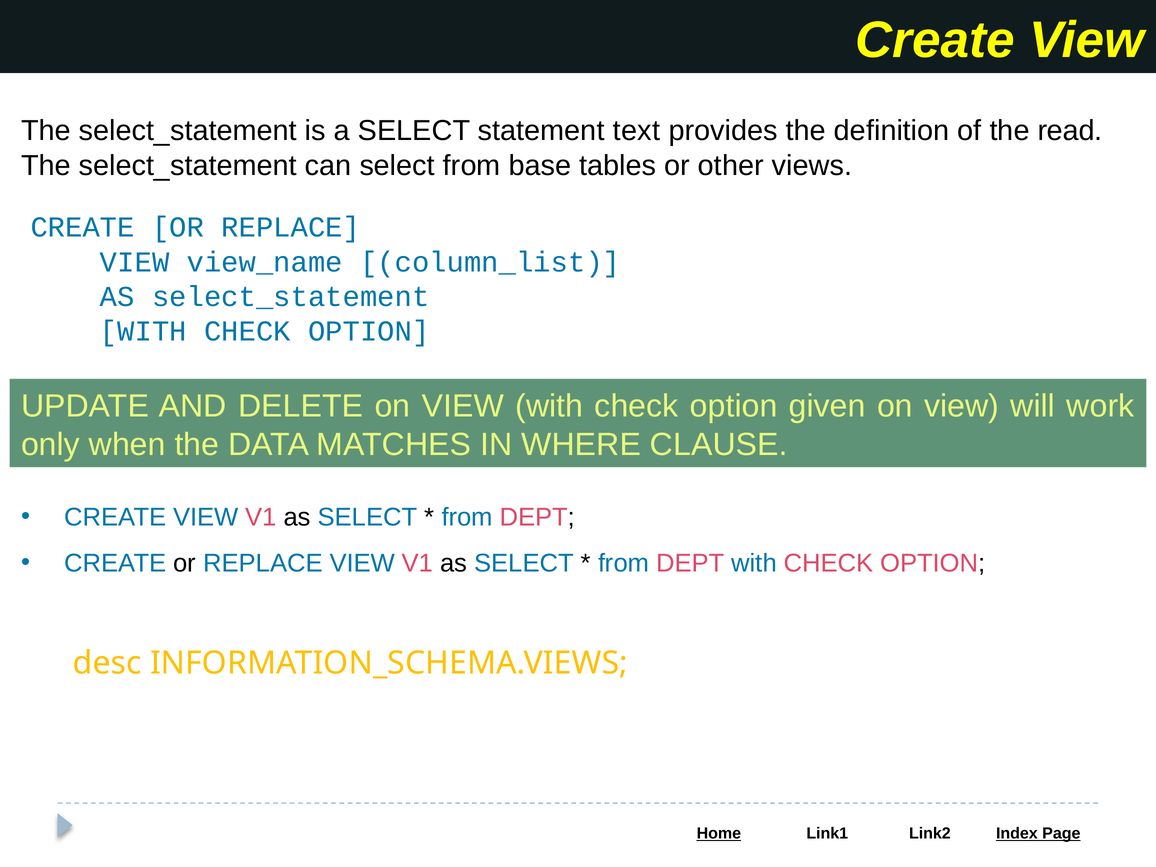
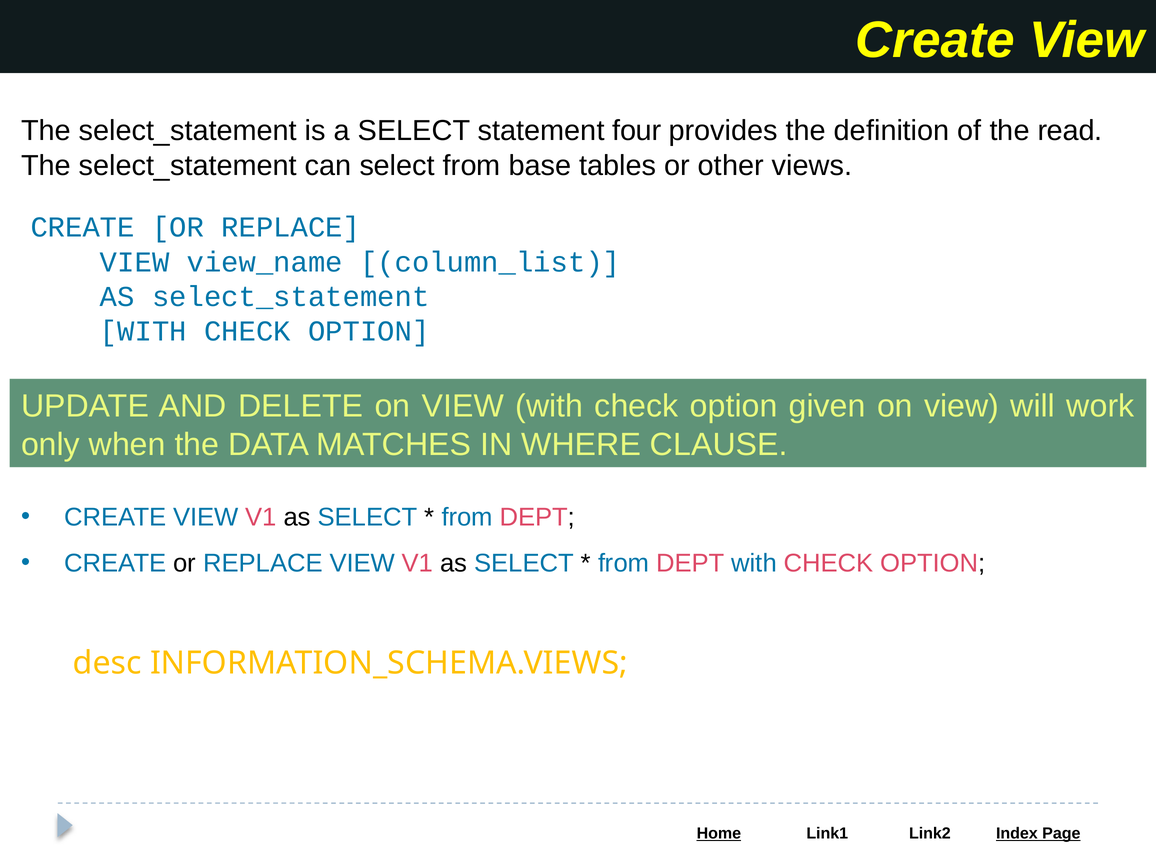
text: text -> four (637, 131)
